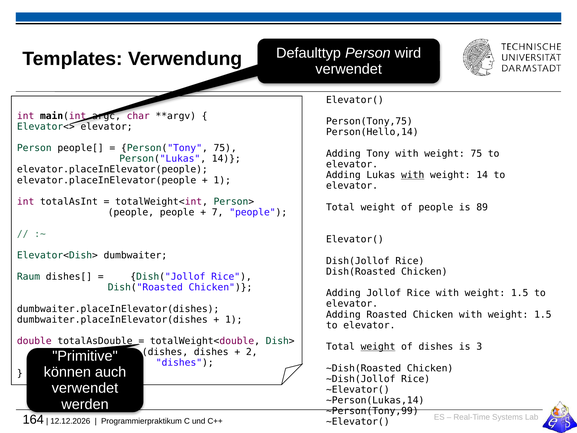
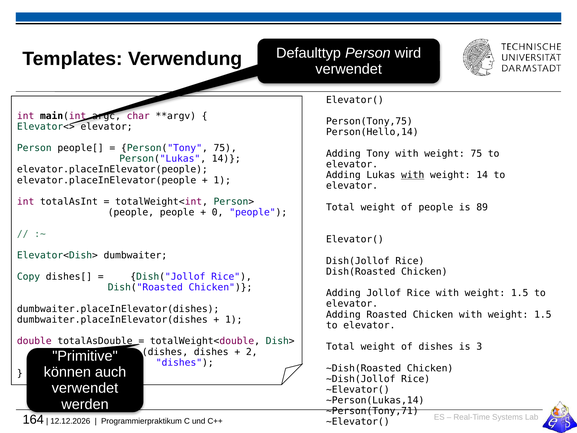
7: 7 -> 0 (218, 212)
Raum: Raum -> Copy (29, 277)
weight underline: present -> none (378, 347)
~Person(Tony,99: ~Person(Tony,99 -> ~Person(Tony,71 (372, 411)
